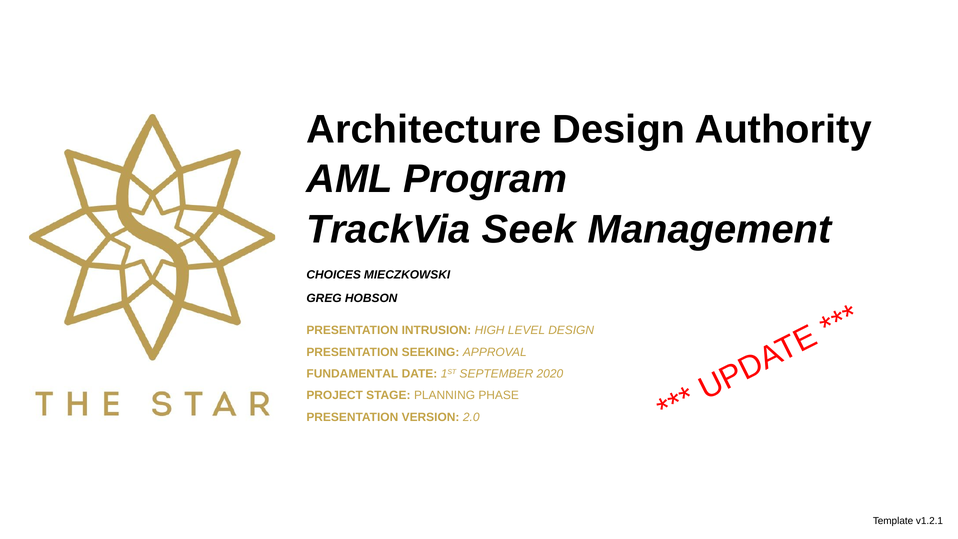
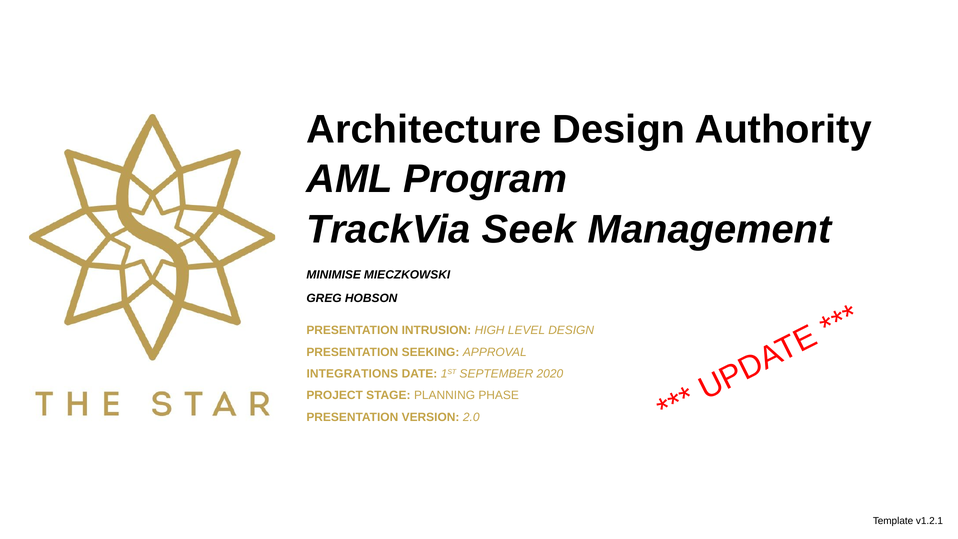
CHOICES: CHOICES -> MINIMISE (334, 275)
FUNDAMENTAL: FUNDAMENTAL -> INTEGRATIONS (352, 374)
